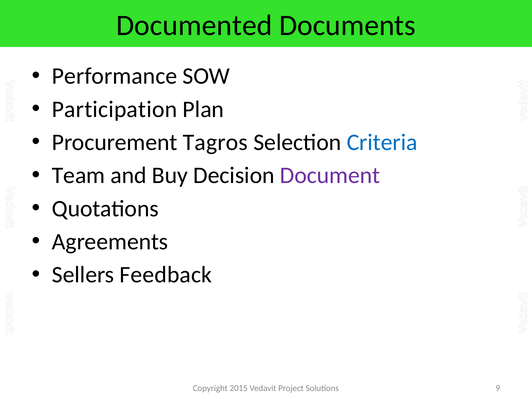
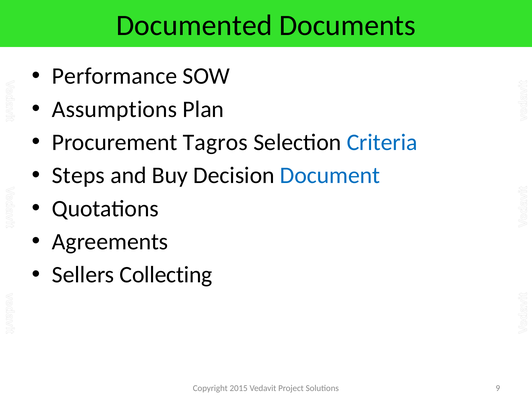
Participation: Participation -> Assumptions (115, 109)
Team: Team -> Steps (78, 175)
Document colour: purple -> blue (330, 175)
Feedback: Feedback -> Collecting (166, 275)
